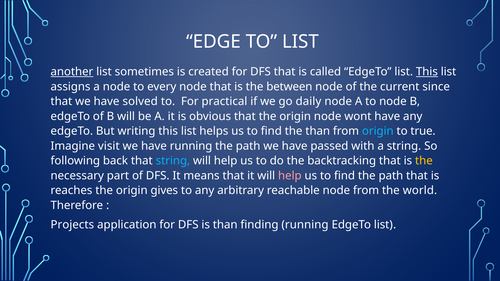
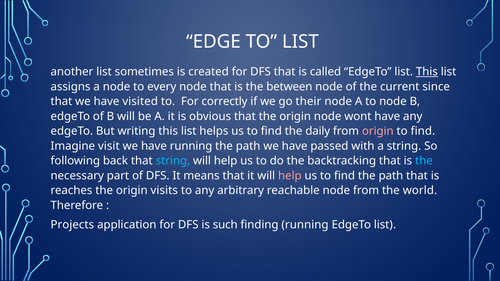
another underline: present -> none (72, 72)
solved: solved -> visited (140, 102)
practical: practical -> correctly (225, 102)
daily: daily -> their (308, 102)
the than: than -> daily (318, 131)
origin colour: light blue -> pink (378, 131)
true: true -> find (423, 131)
the colour: yellow -> light blue (424, 161)
gives: gives -> visits (164, 191)
is than: than -> such (225, 225)
